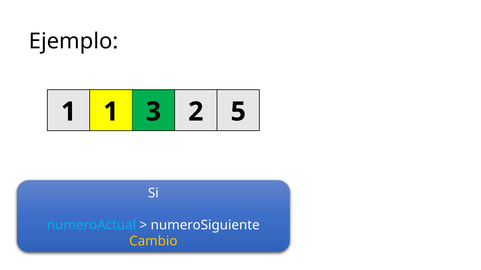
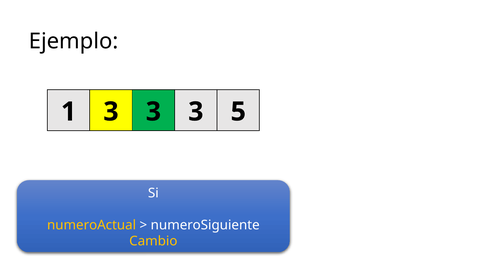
1 1: 1 -> 3 (111, 112)
2: 2 -> 3 (196, 112)
numeroActual colour: light blue -> yellow (92, 226)
